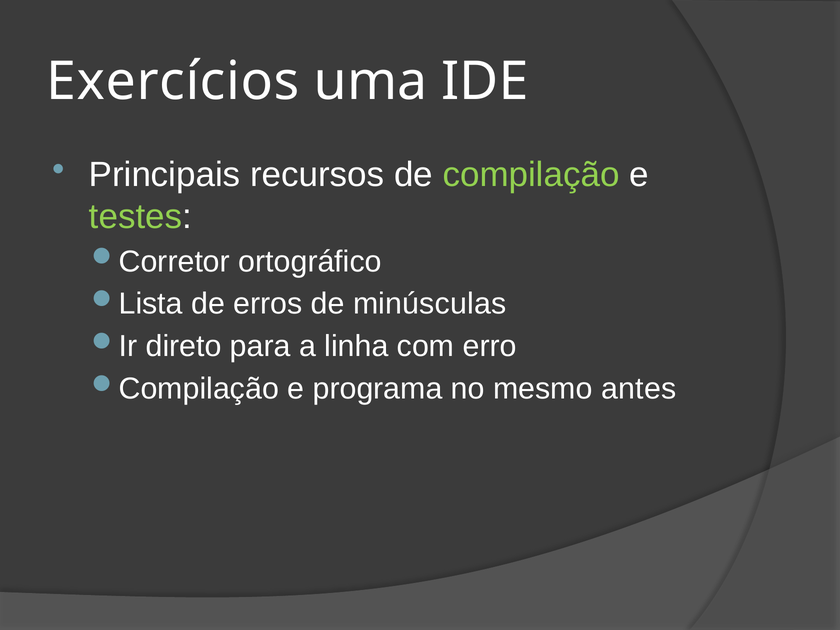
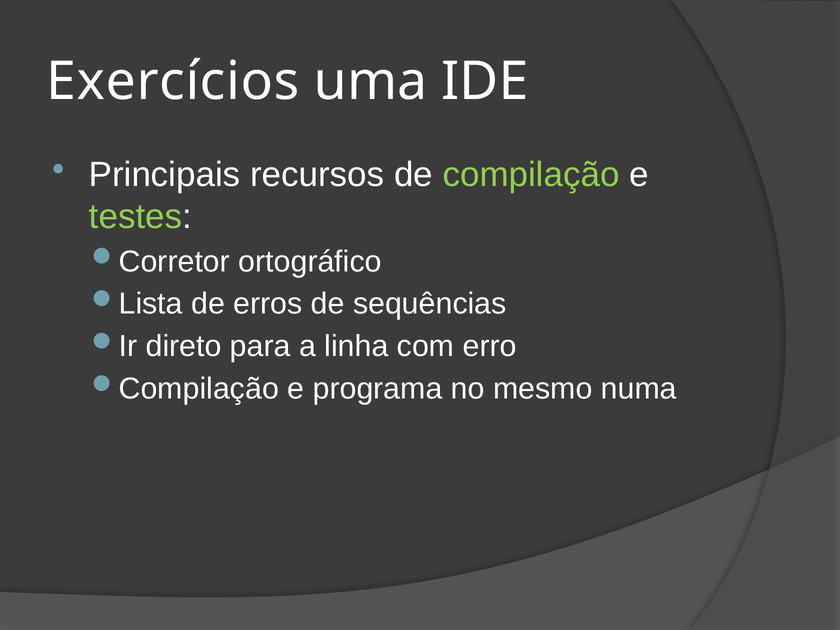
minúsculas: minúsculas -> sequências (430, 304)
antes: antes -> numa (639, 389)
